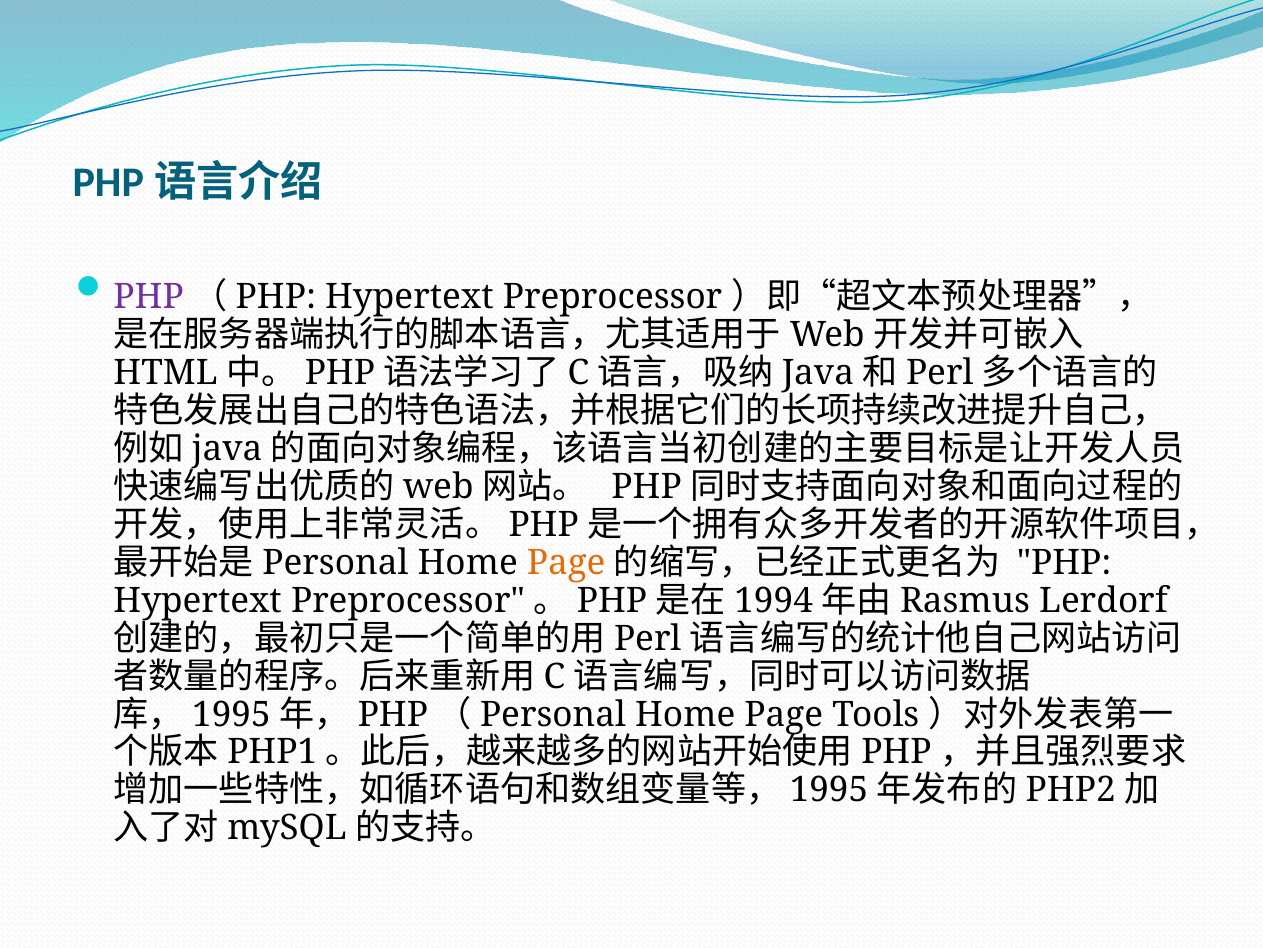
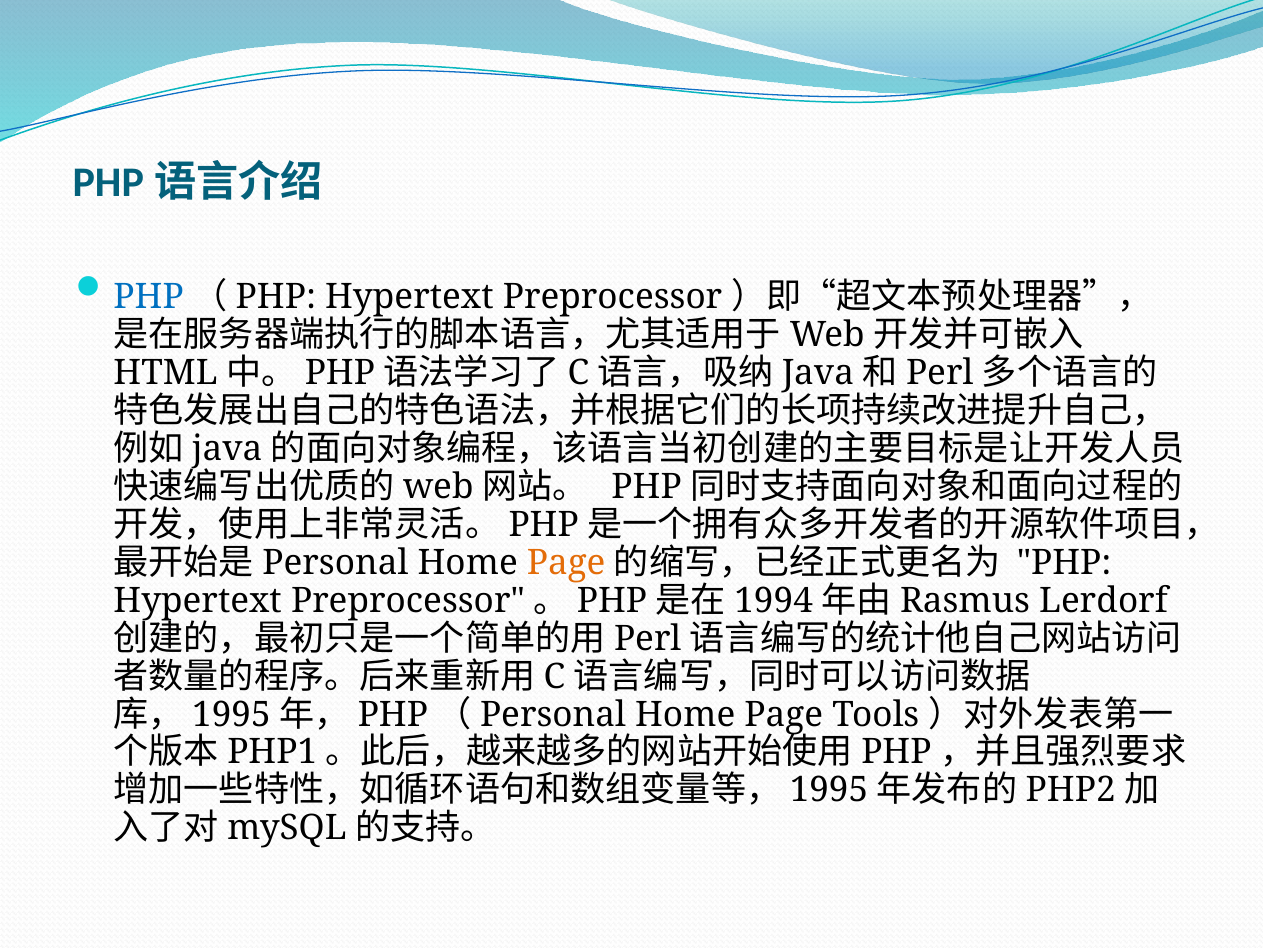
PHP colour: purple -> blue (149, 297)
